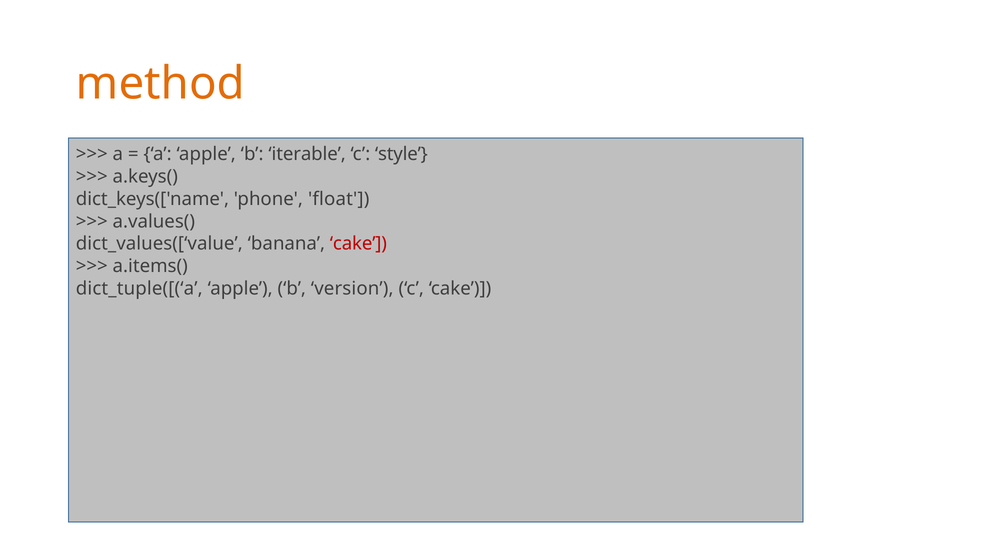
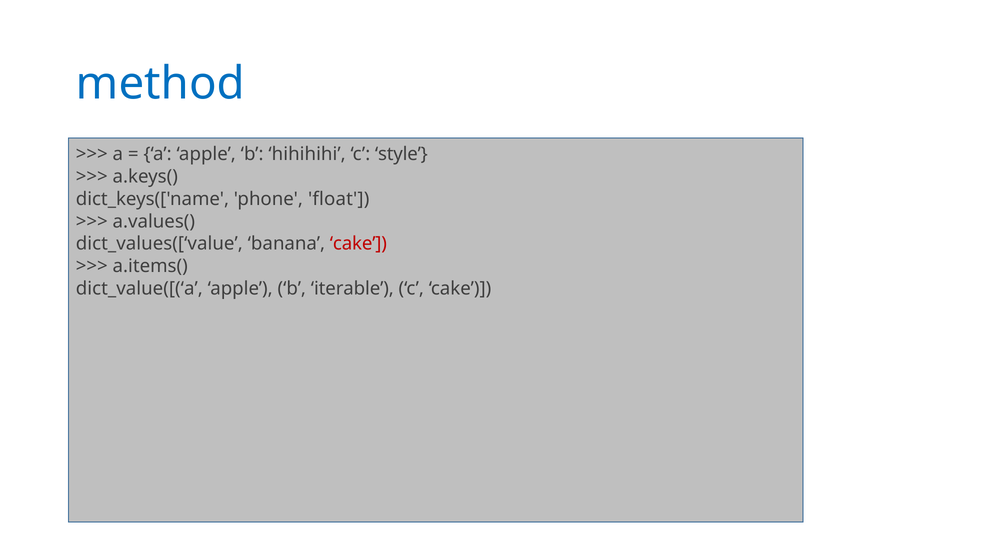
method colour: orange -> blue (160, 84)
iterable: iterable -> hihihihi (307, 154)
dict_tuple([(‘a: dict_tuple([(‘a -> dict_value([(‘a (139, 289)
version: version -> iterable (352, 289)
